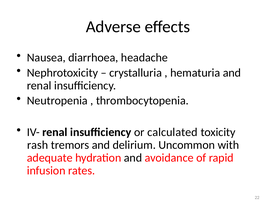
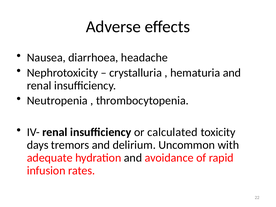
rash: rash -> days (38, 145)
